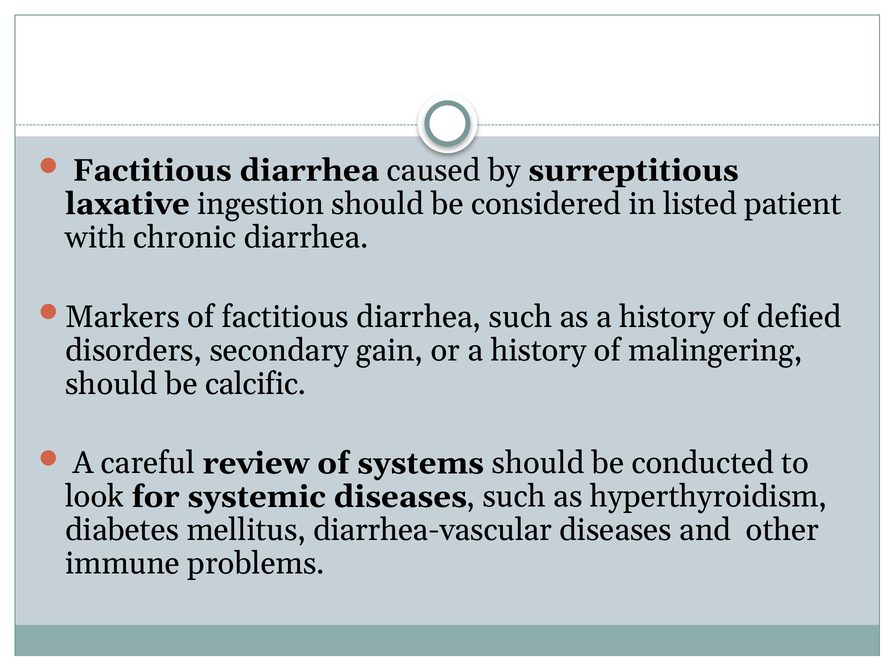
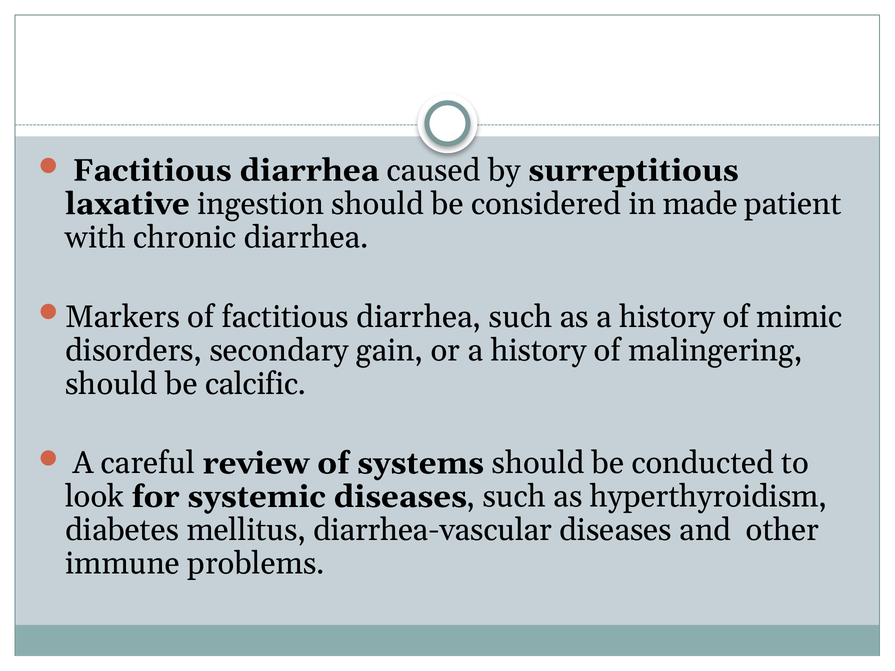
listed: listed -> made (700, 204)
defied: defied -> mimic (799, 317)
